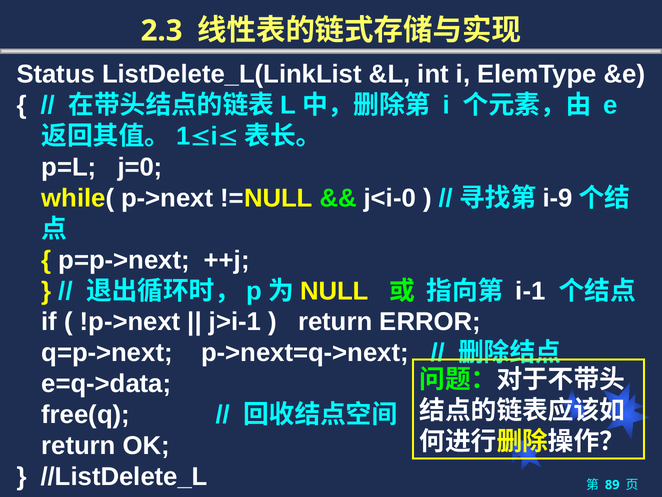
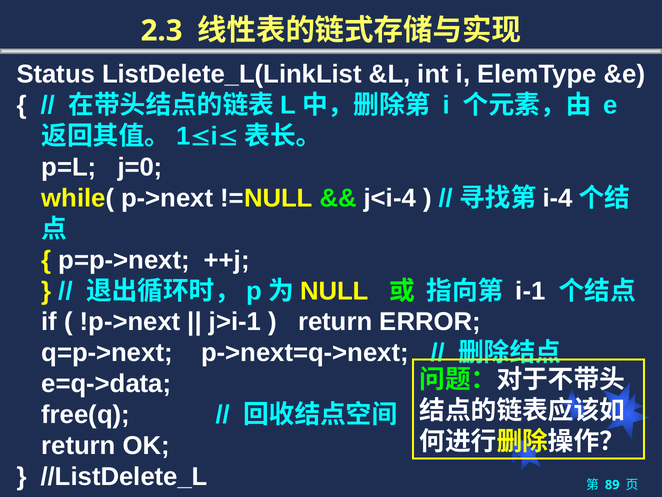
j<i-0: j<i-0 -> j<i-4 (390, 198)
i-9: i-9 -> i-4 (558, 198)
